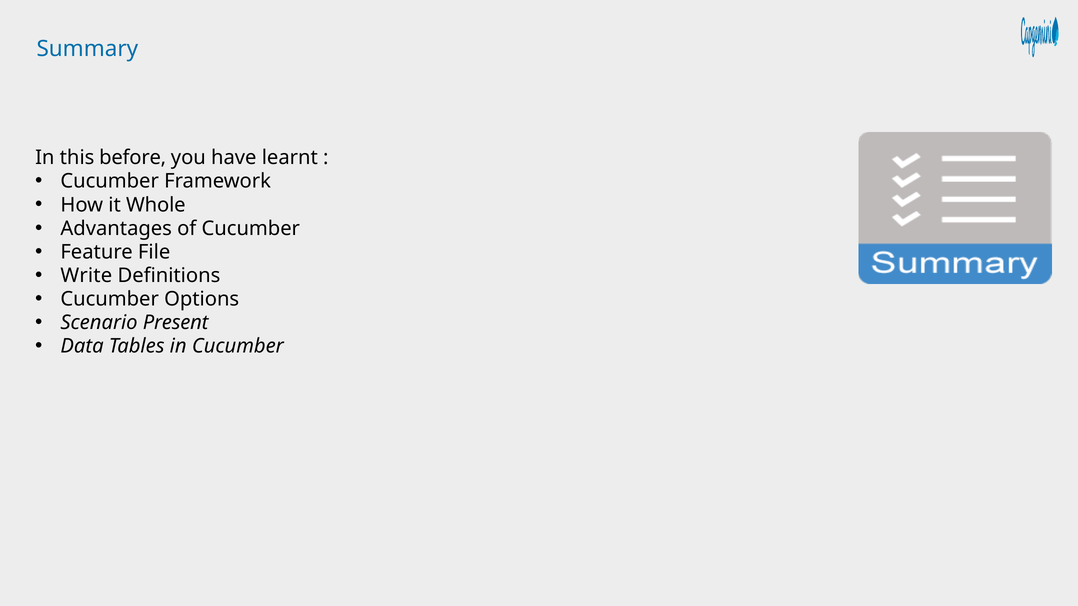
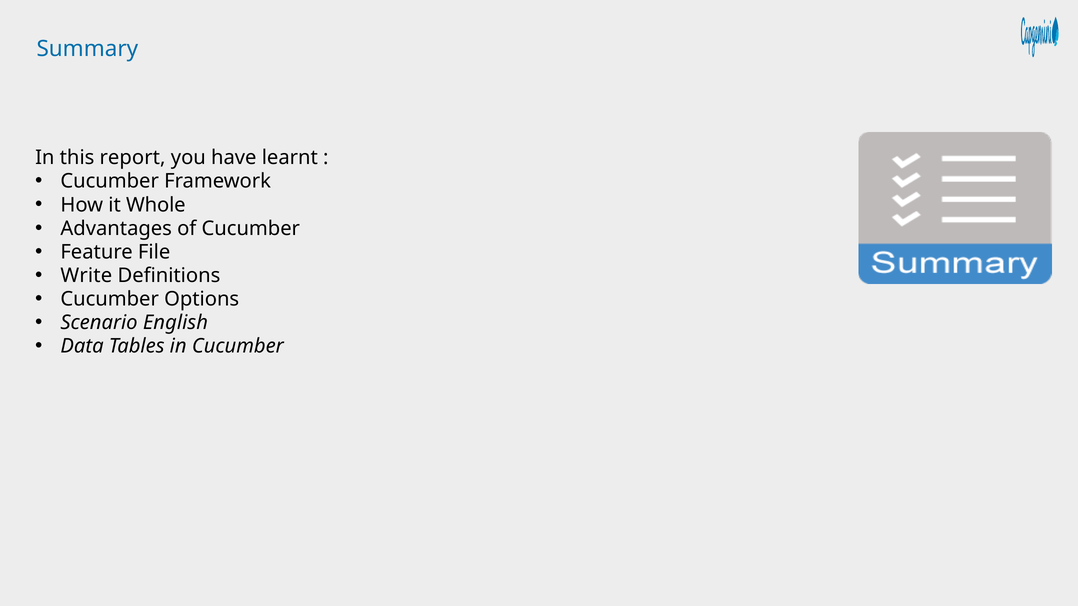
before: before -> report (133, 158)
Present: Present -> English (175, 323)
